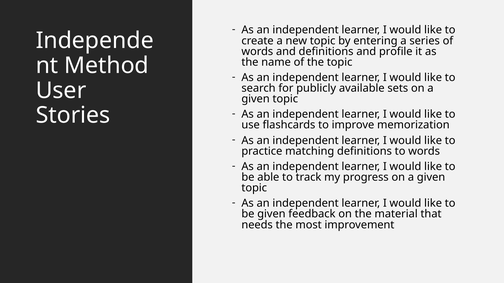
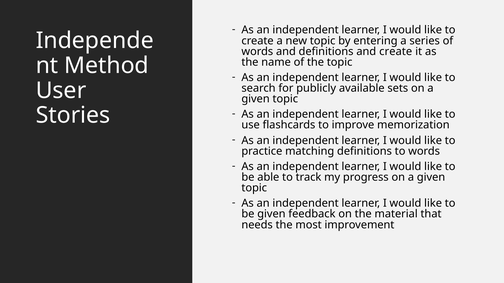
and profile: profile -> create (396, 52)
